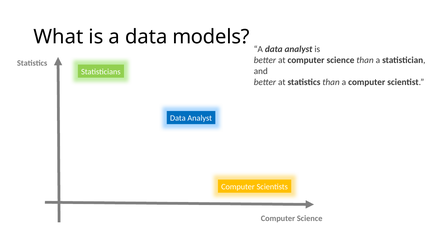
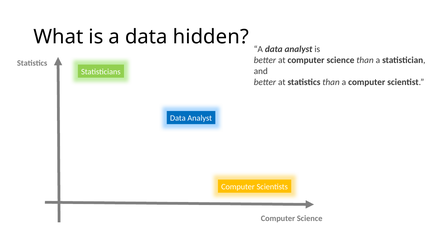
models: models -> hidden (211, 37)
